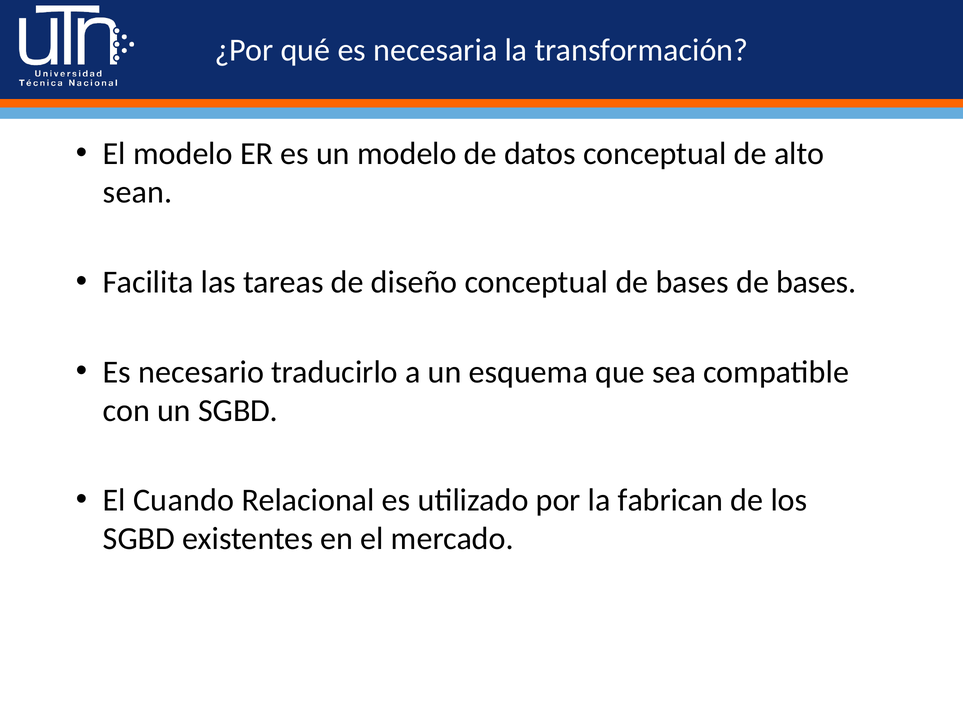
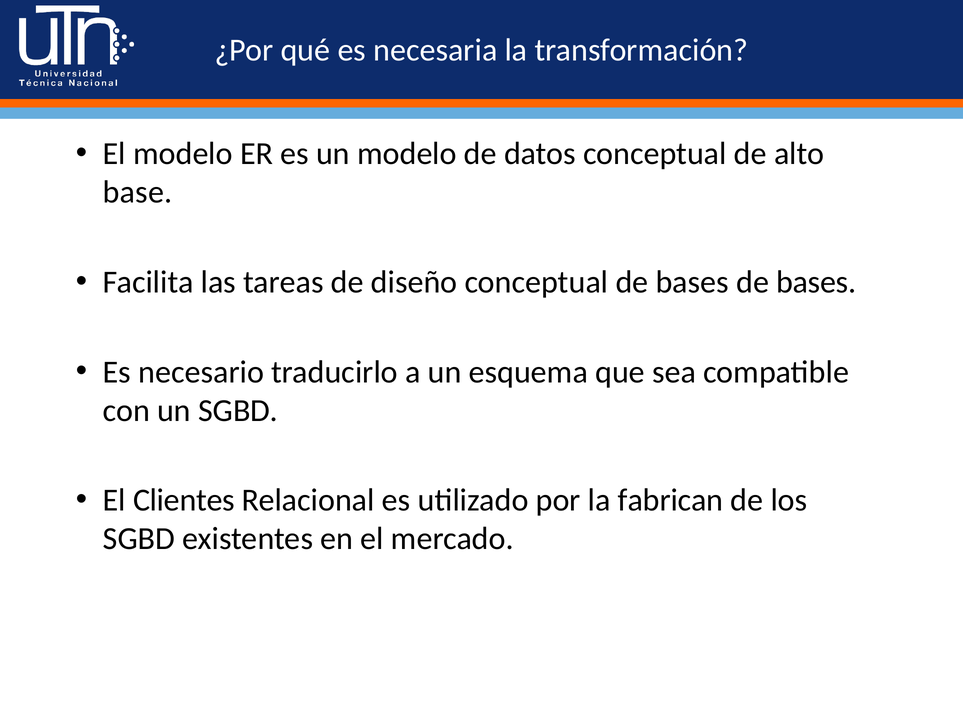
sean: sean -> base (138, 192)
Cuando: Cuando -> Clientes (184, 501)
